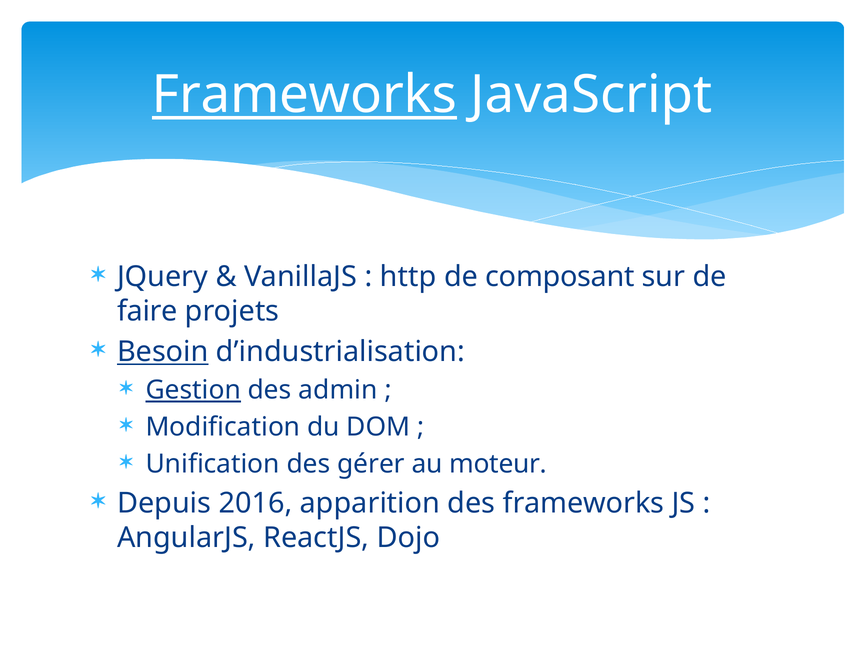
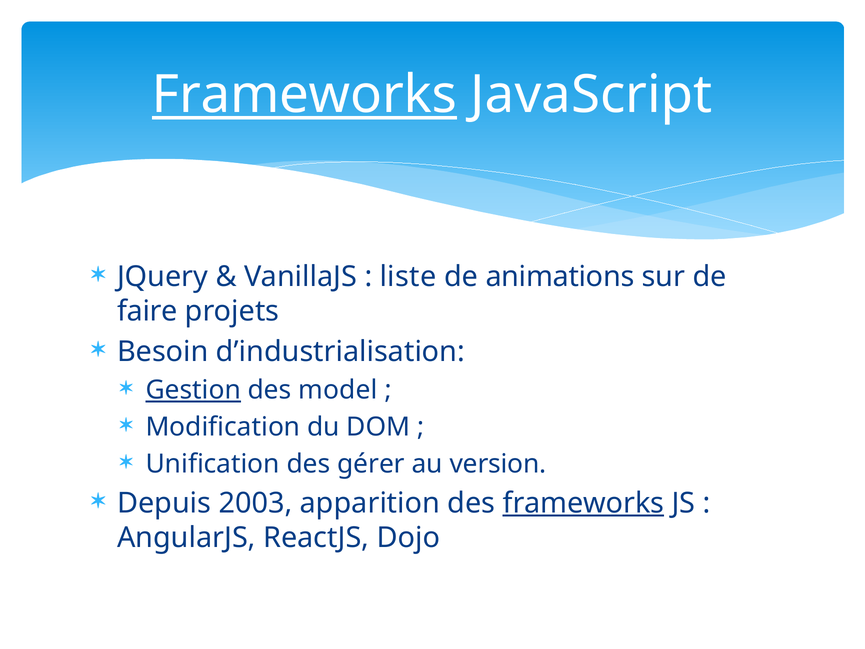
http: http -> liste (408, 277)
composant: composant -> animations (560, 277)
Besoin underline: present -> none (163, 352)
admin: admin -> model (338, 390)
moteur: moteur -> version (498, 464)
2016: 2016 -> 2003 (255, 503)
frameworks underline: none -> present (583, 503)
